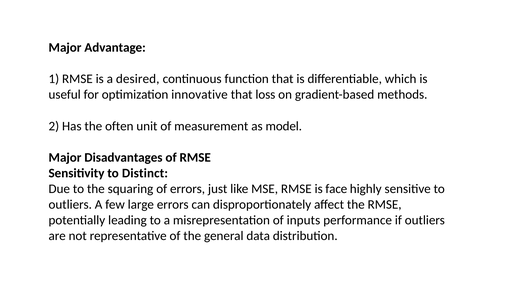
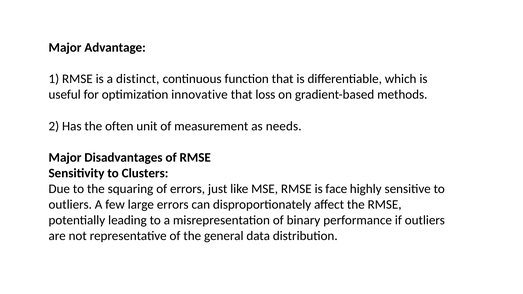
desired: desired -> distinct (138, 79)
model: model -> needs (284, 126)
Distinct: Distinct -> Clusters (145, 173)
inputs: inputs -> binary (303, 220)
